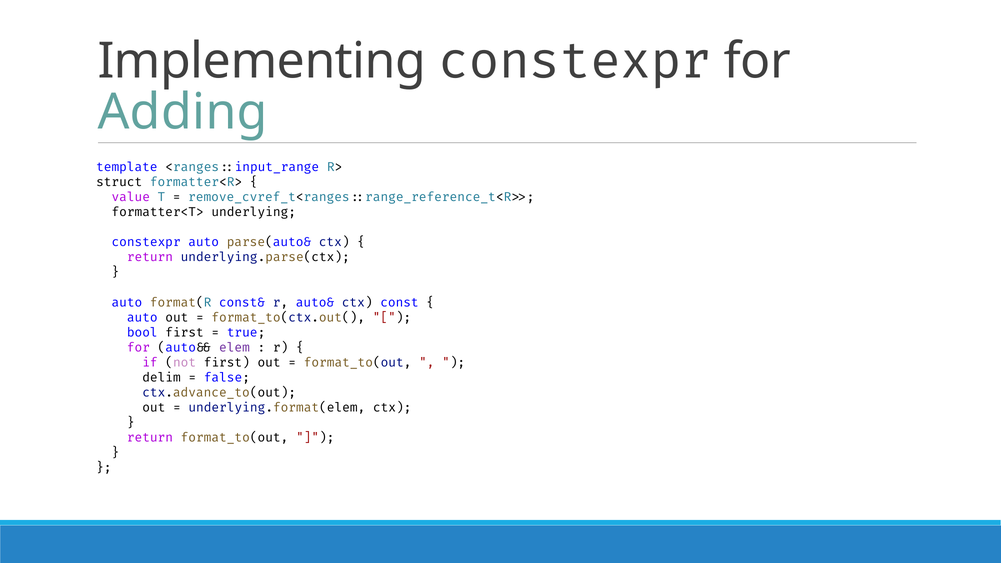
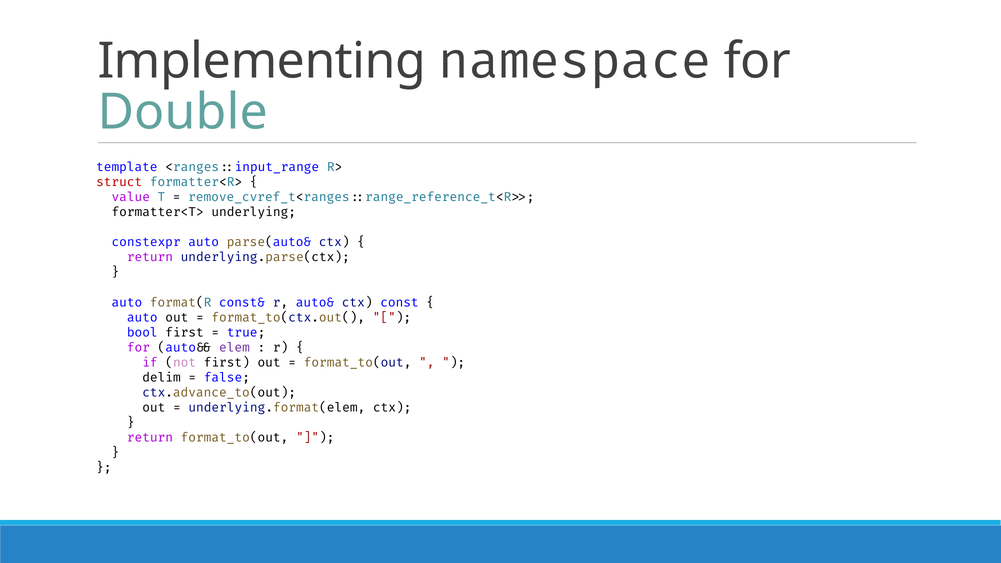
Implementing constexpr: constexpr -> namespace (575, 61)
Adding: Adding -> Double (183, 112)
struct colour: black -> red (119, 182)
